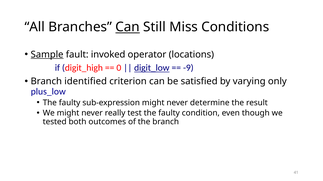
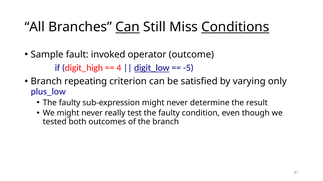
Conditions underline: none -> present (235, 27)
Sample underline: present -> none (47, 55)
locations: locations -> outcome (191, 55)
0: 0 -> 4 (119, 68)
-9: -9 -> -5 (188, 68)
identified: identified -> repeating (86, 82)
